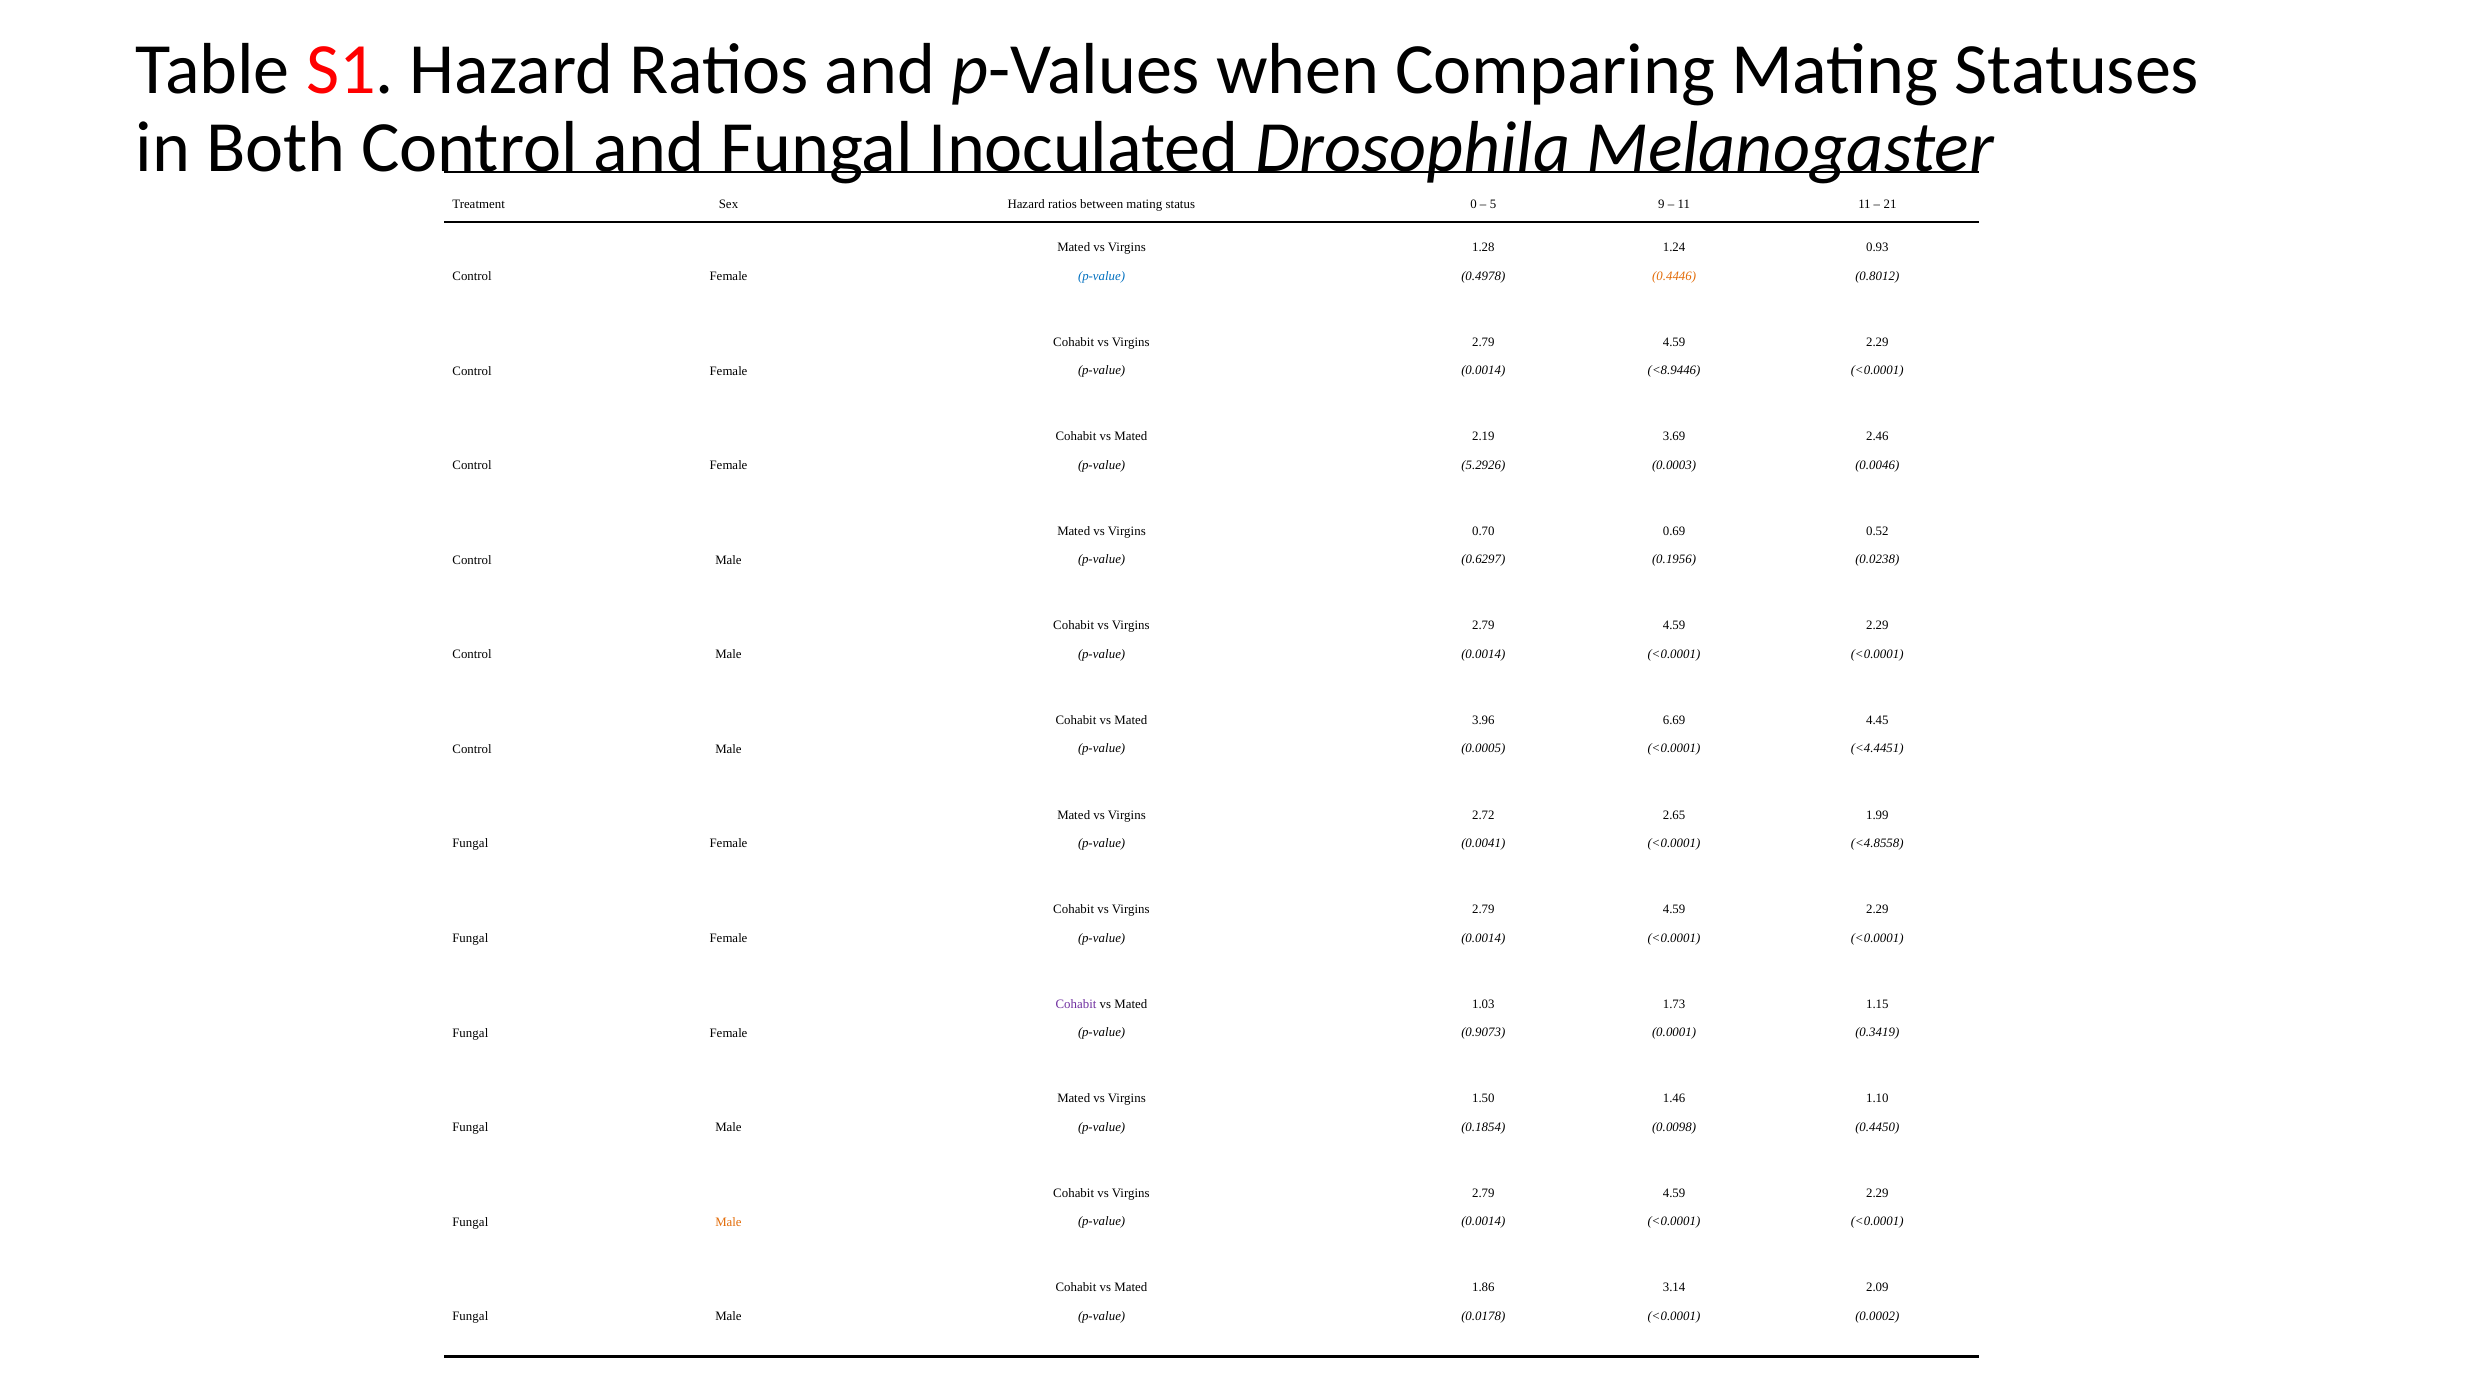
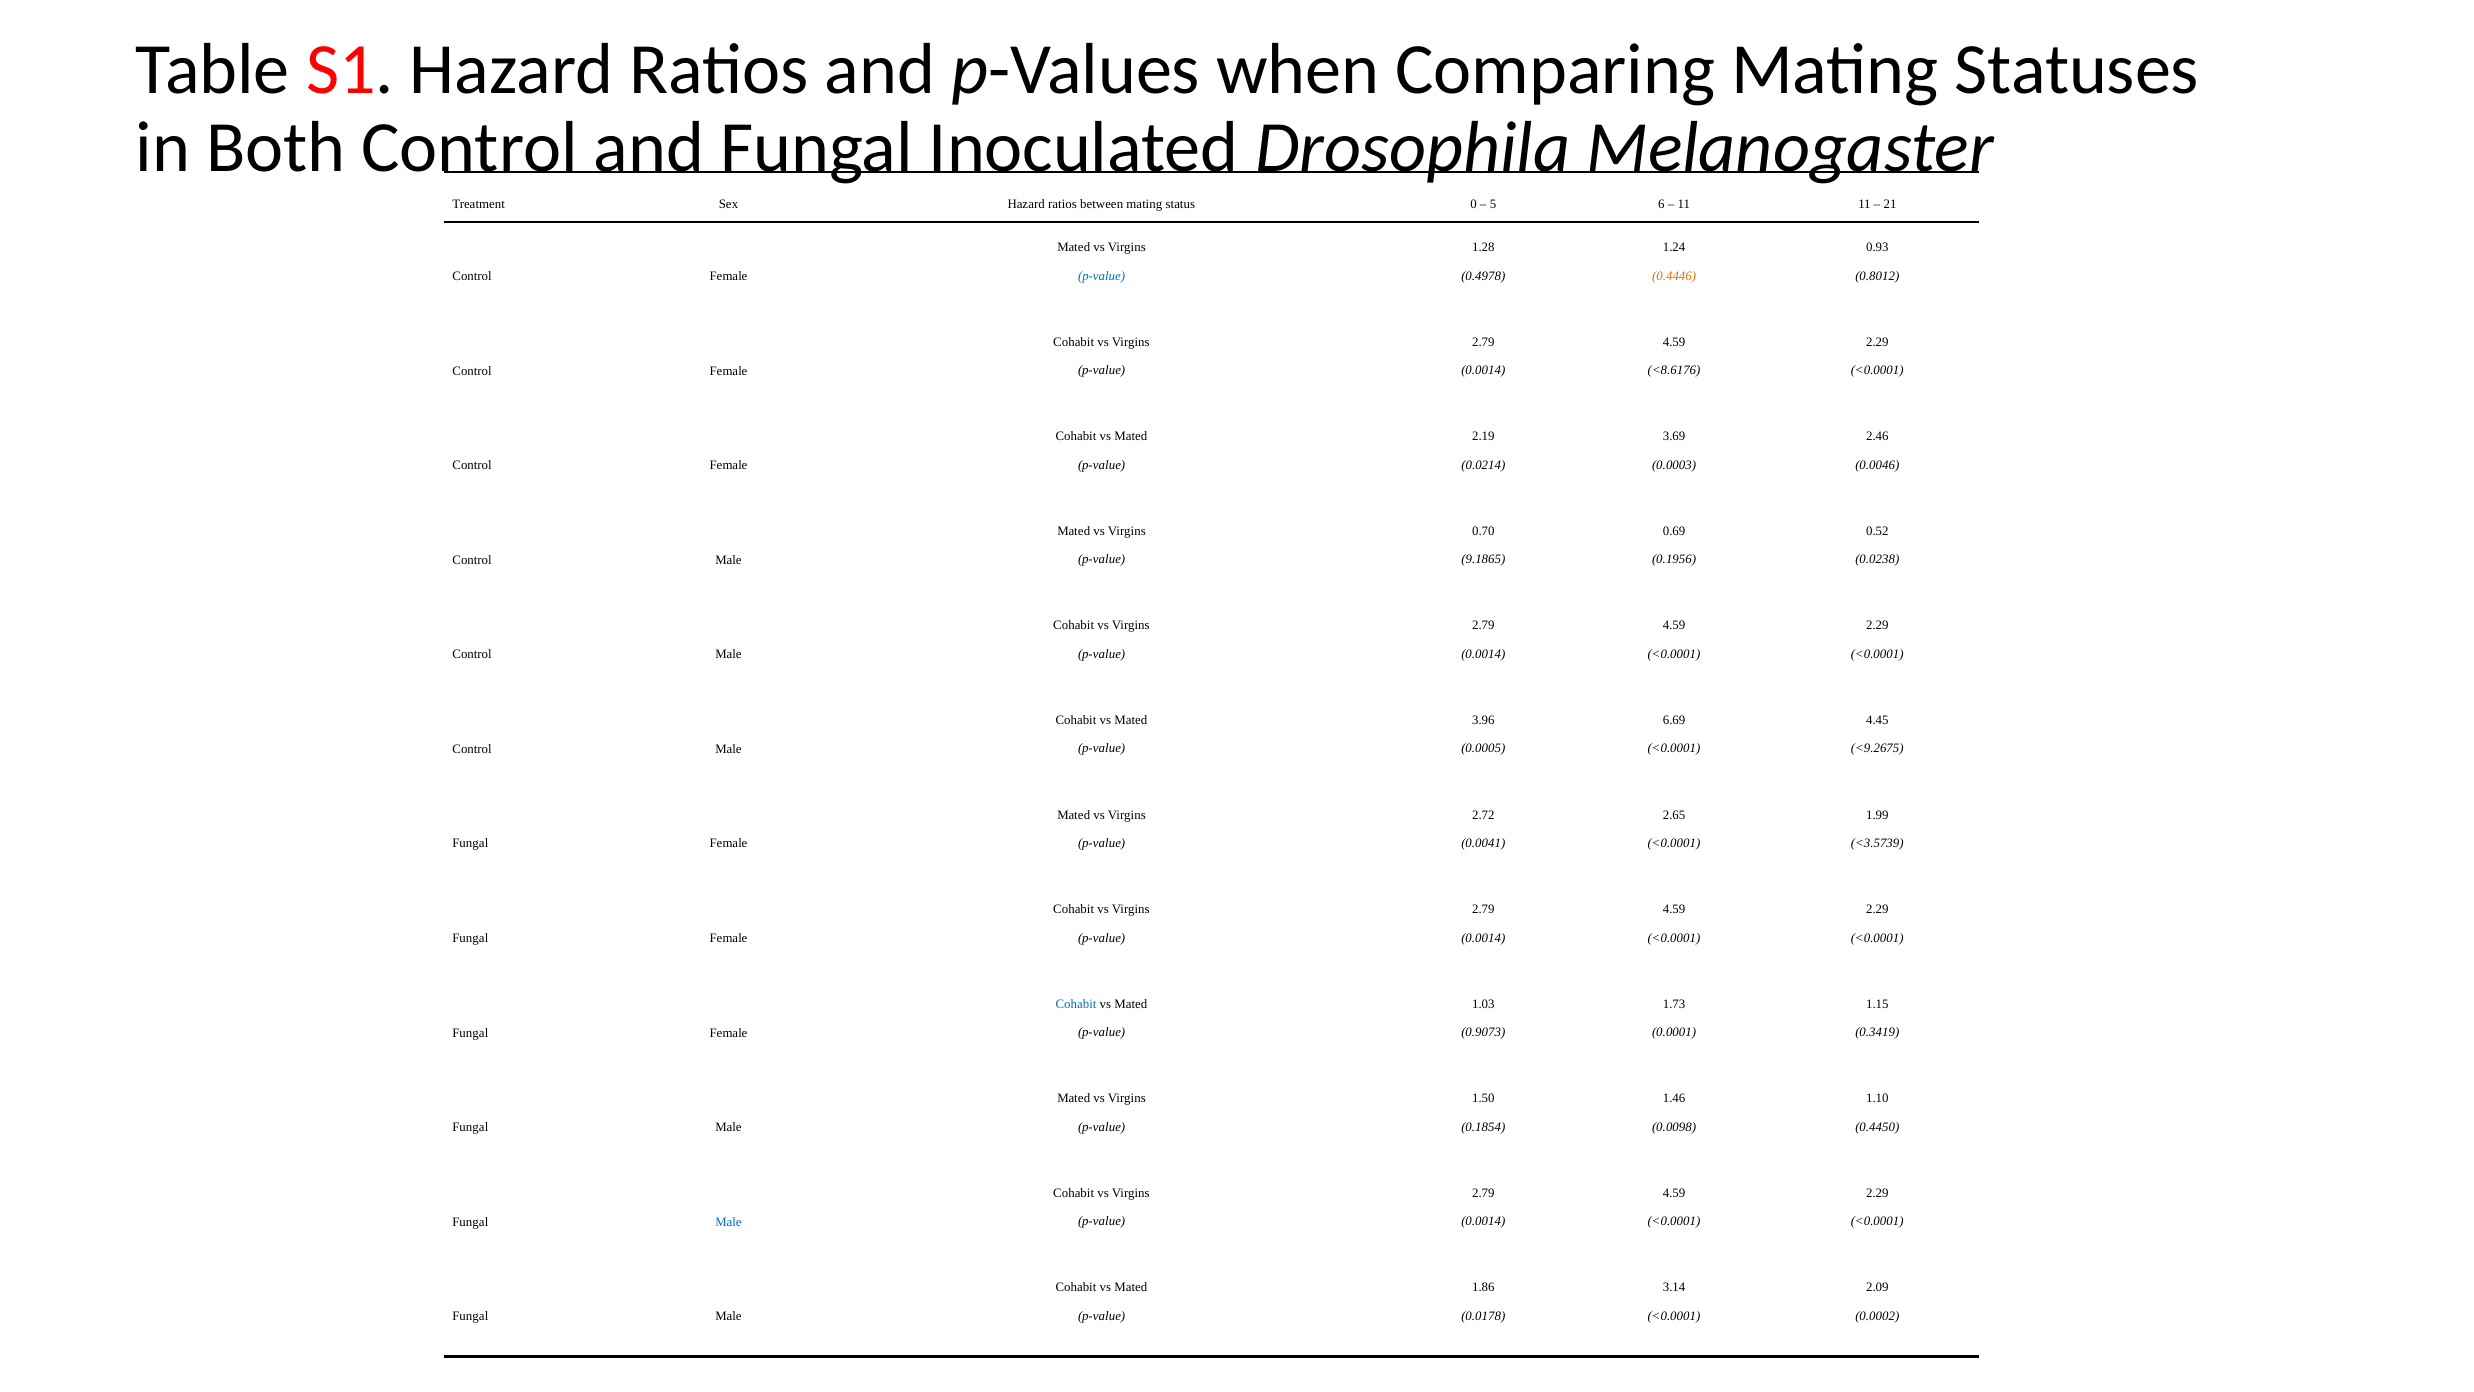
9: 9 -> 6 (1661, 204)
<8.9446: <8.9446 -> <8.6176 (1674, 370)
5.2926: 5.2926 -> 0.0214 (1483, 465)
0.6297: 0.6297 -> 9.1865 (1483, 559)
<4.4451: <4.4451 -> <9.2675 (1877, 749)
<4.8558: <4.8558 -> <3.5739 (1877, 843)
Cohabit colour: purple -> blue (1076, 1004)
Male colour: orange -> blue (728, 1222)
